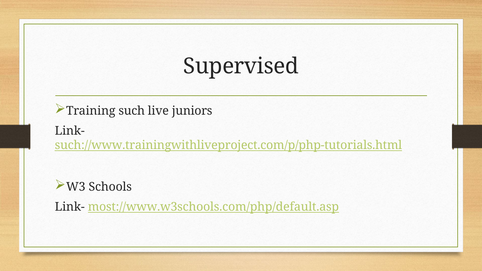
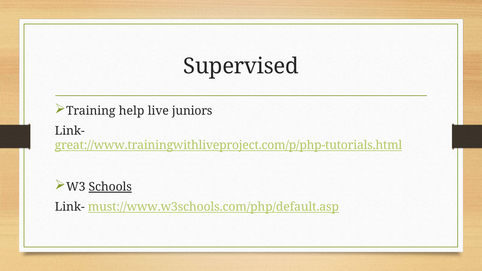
such: such -> help (132, 111)
such://www.trainingwithliveproject.com/p/php-tutorials.html: such://www.trainingwithliveproject.com/p/php-tutorials.html -> great://www.trainingwithliveproject.com/p/php-tutorials.html (228, 145)
Schools underline: none -> present (110, 187)
most://www.w3schools.com/php/default.asp: most://www.w3schools.com/php/default.asp -> must://www.w3schools.com/php/default.asp (213, 207)
